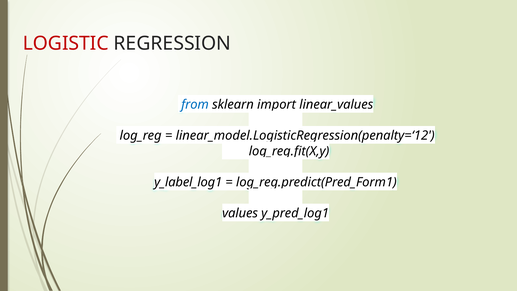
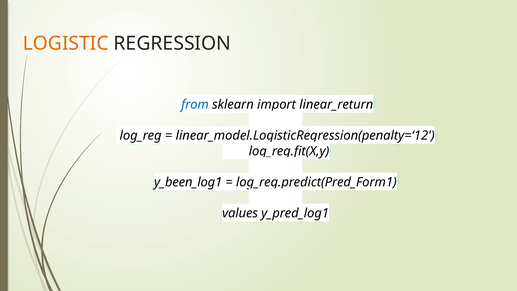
LOGISTIC colour: red -> orange (66, 43)
linear_values: linear_values -> linear_return (336, 105)
y_label_log1: y_label_log1 -> y_been_log1 (188, 182)
